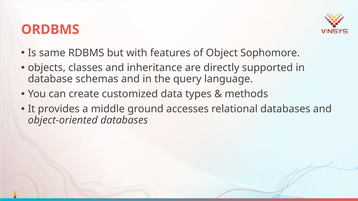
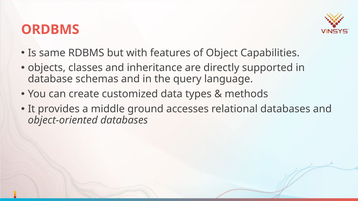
Sophomore: Sophomore -> Capabilities (270, 53)
